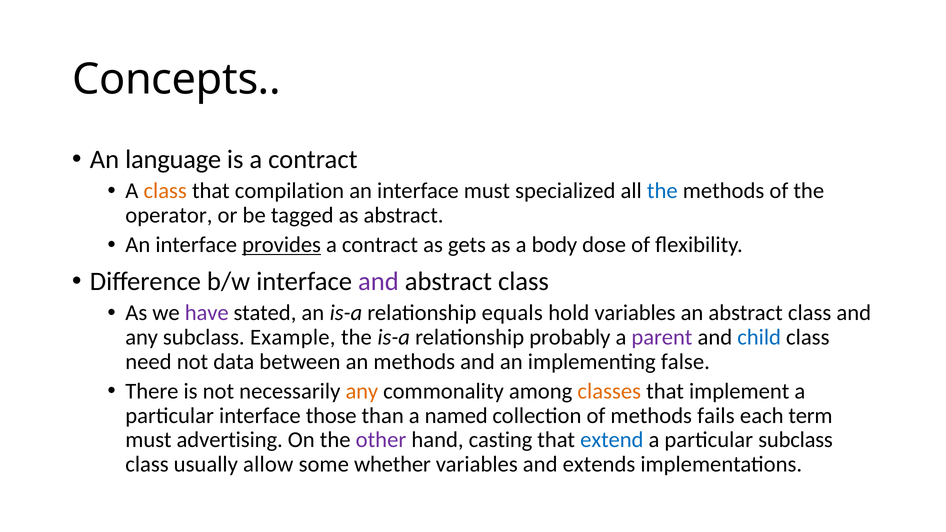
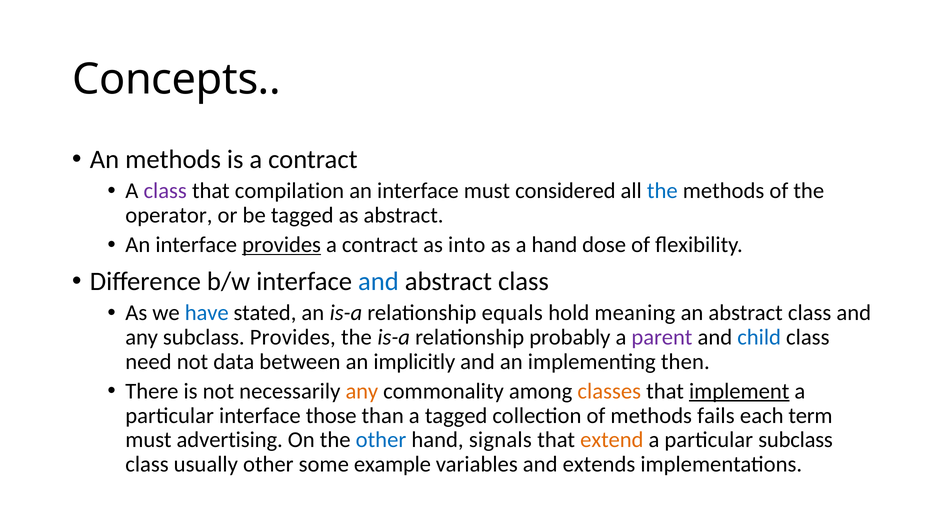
An language: language -> methods (173, 159)
class colour: orange -> purple (165, 191)
specialized: specialized -> considered (565, 191)
gets: gets -> into (467, 245)
a body: body -> hand (554, 245)
and colour: purple -> blue (378, 281)
have colour: purple -> blue (207, 313)
hold variables: variables -> meaning (635, 313)
subclass Example: Example -> Provides (293, 337)
an methods: methods -> implicitly (414, 362)
false: false -> then (685, 362)
implement underline: none -> present (739, 391)
a named: named -> tagged (456, 416)
other colour: purple -> blue (381, 440)
casting: casting -> signals (500, 440)
extend colour: blue -> orange (612, 440)
usually allow: allow -> other (268, 465)
whether: whether -> example (392, 465)
